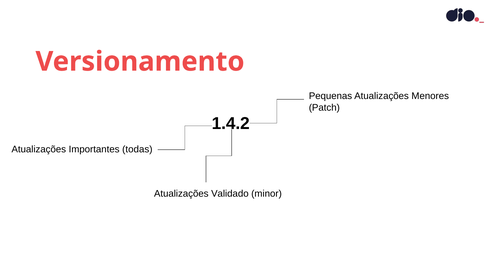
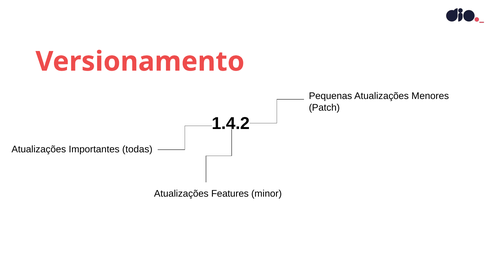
Validado: Validado -> Features (230, 194)
